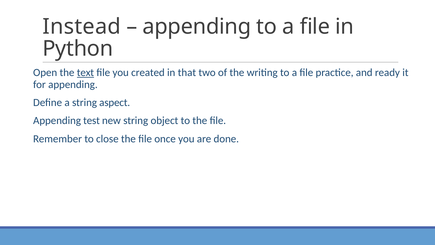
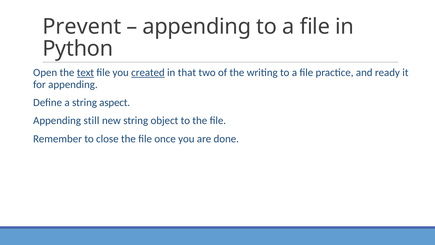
Instead: Instead -> Prevent (82, 27)
created underline: none -> present (148, 73)
test: test -> still (91, 120)
